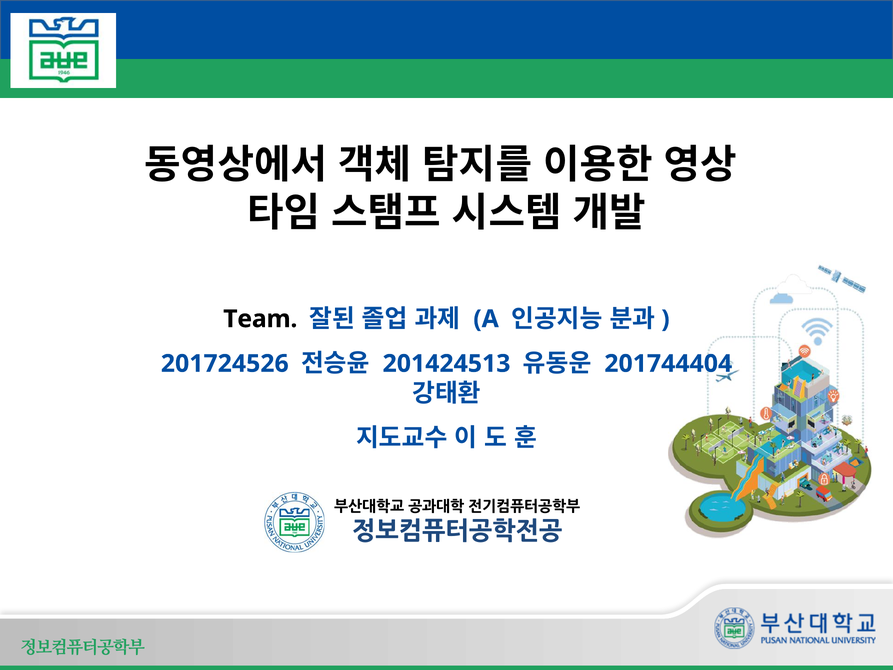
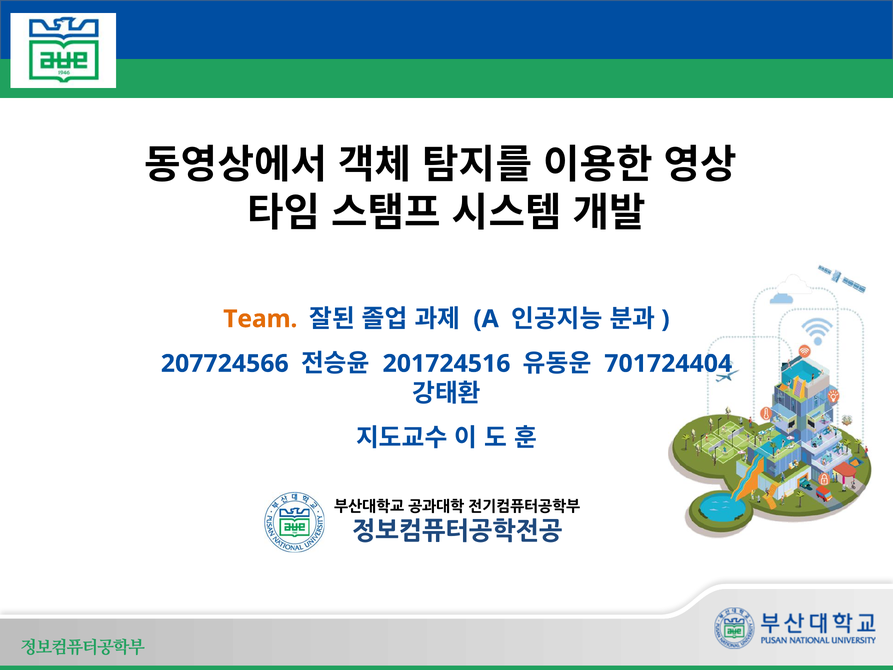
Team colour: black -> orange (260, 319)
201724526: 201724526 -> 207724566 (225, 364)
201424513: 201424513 -> 201724516 (447, 364)
201744404: 201744404 -> 701724404 (668, 364)
